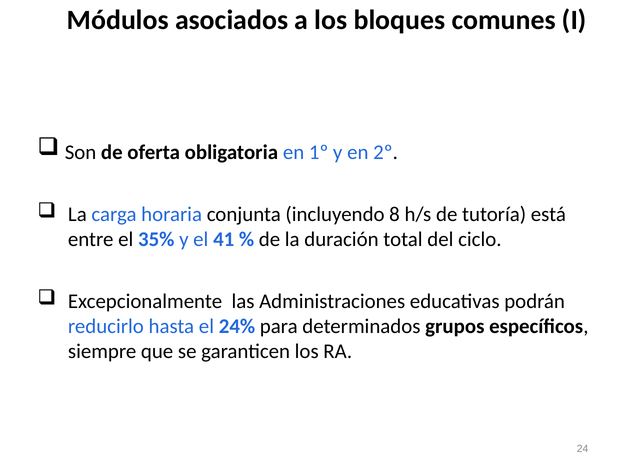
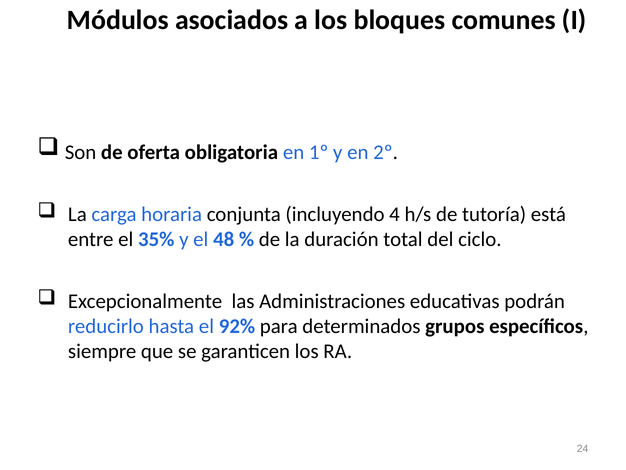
8: 8 -> 4 (395, 214)
41: 41 -> 48 (224, 239)
24%: 24% -> 92% (237, 326)
